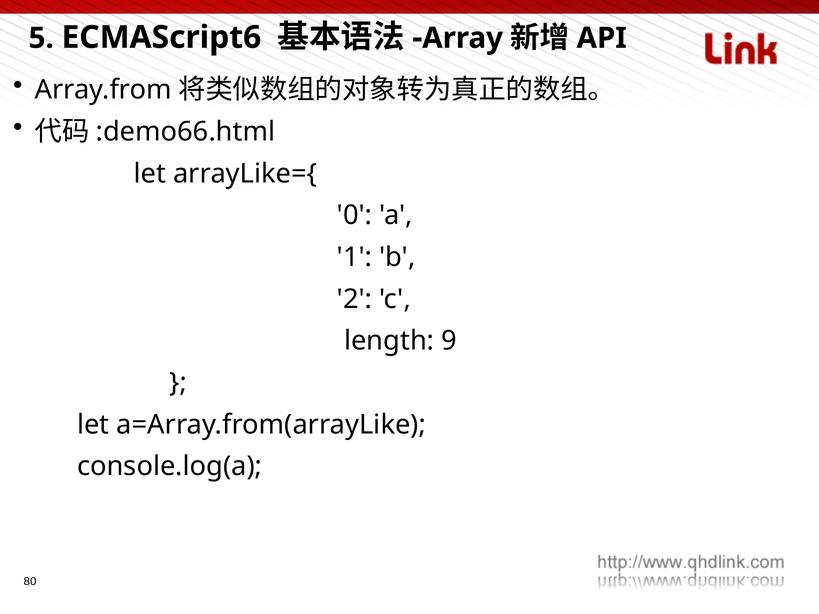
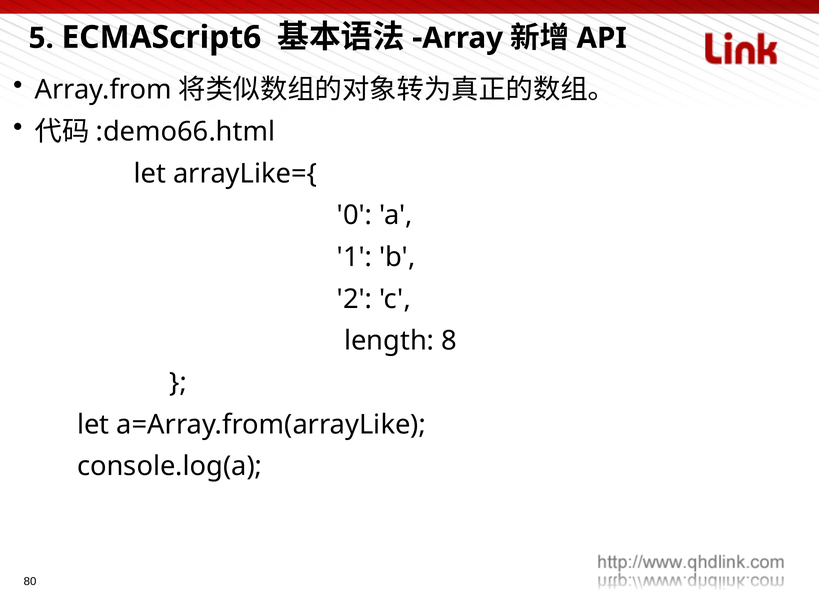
9: 9 -> 8 (449, 341)
